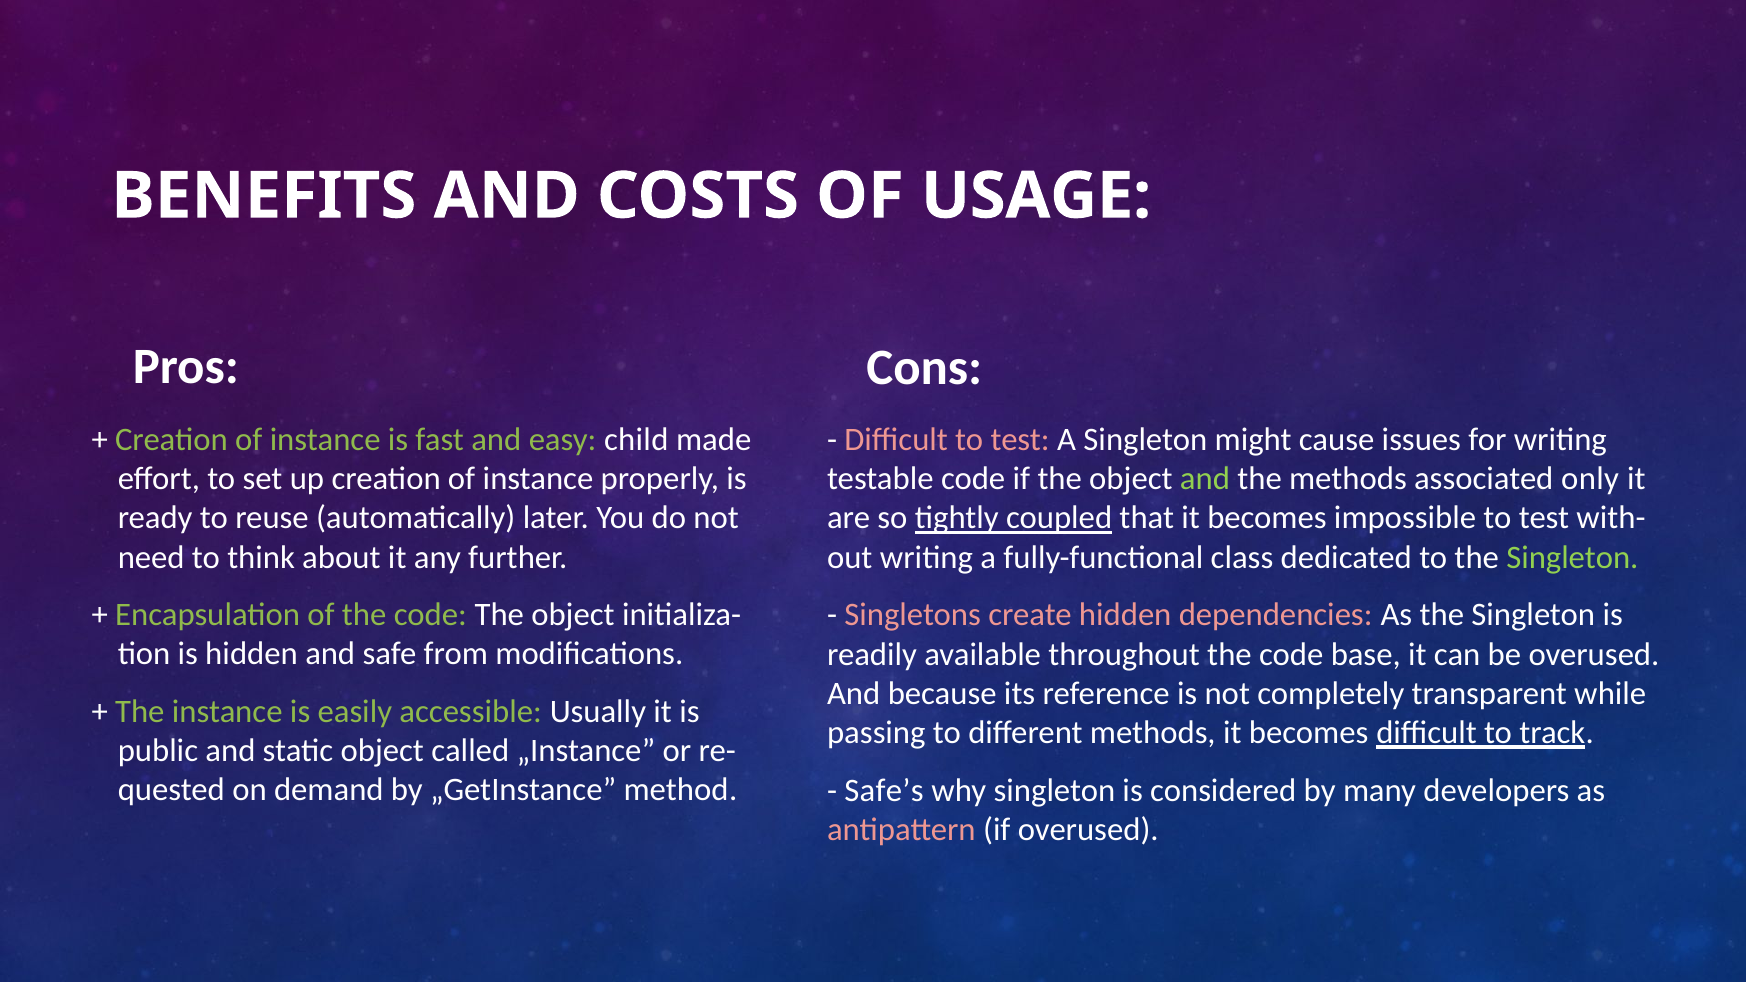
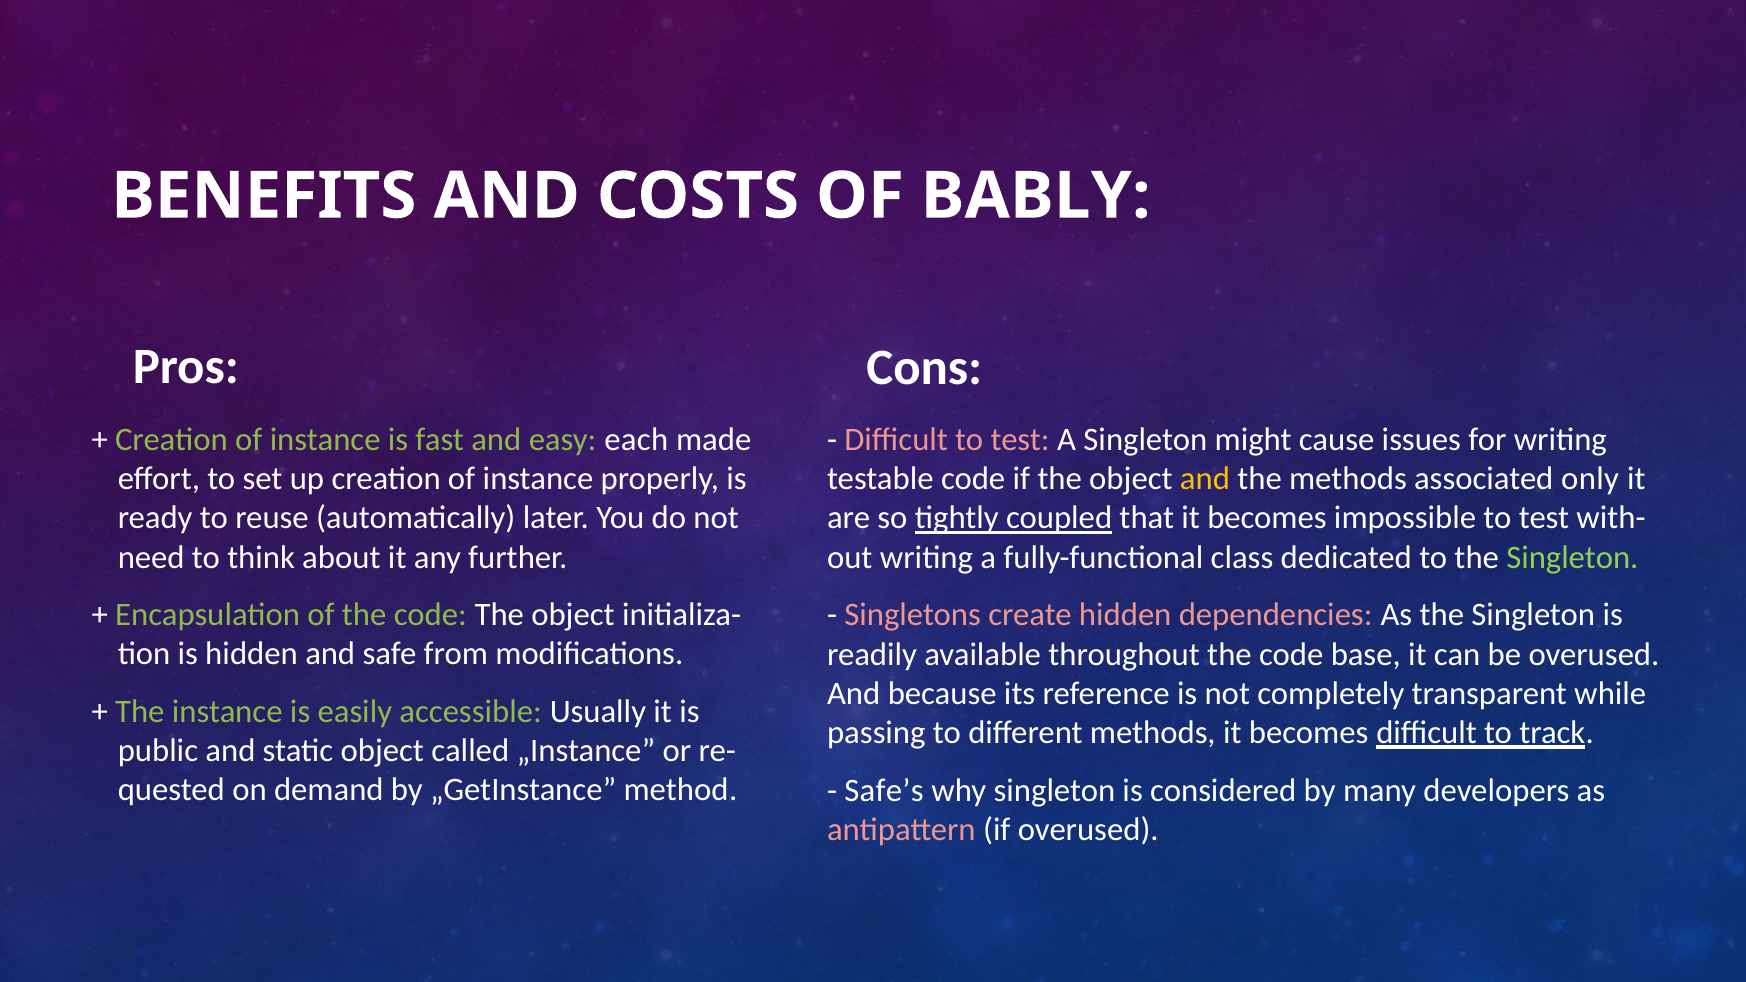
USAGE: USAGE -> BABLY (1036, 196)
child: child -> each (636, 440)
and colour: light green -> yellow (1205, 479)
